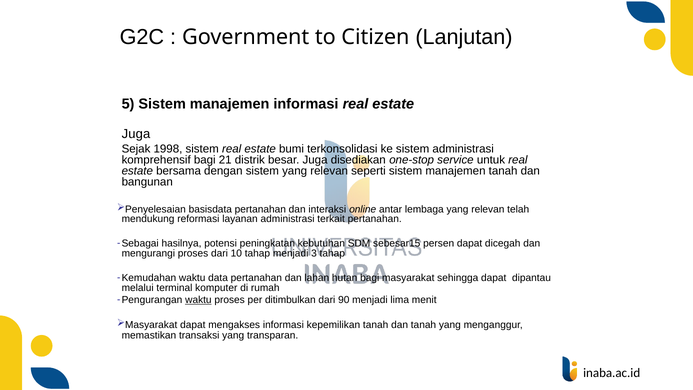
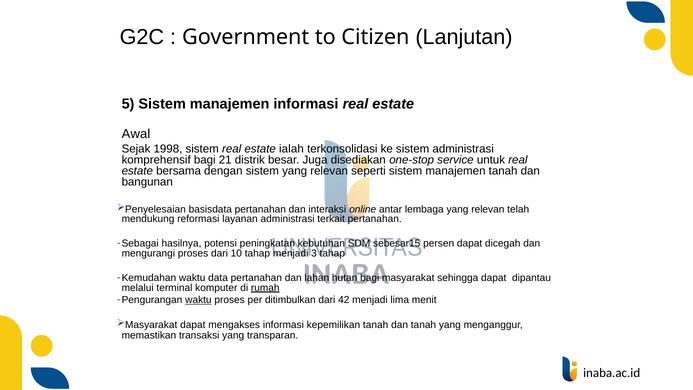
Juga: Juga -> Awal (136, 134)
bumi: bumi -> ialah (291, 149)
rumah underline: none -> present (265, 288)
90: 90 -> 42 (344, 300)
